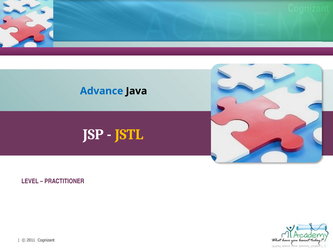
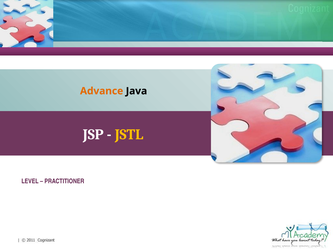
Advance colour: blue -> orange (102, 91)
